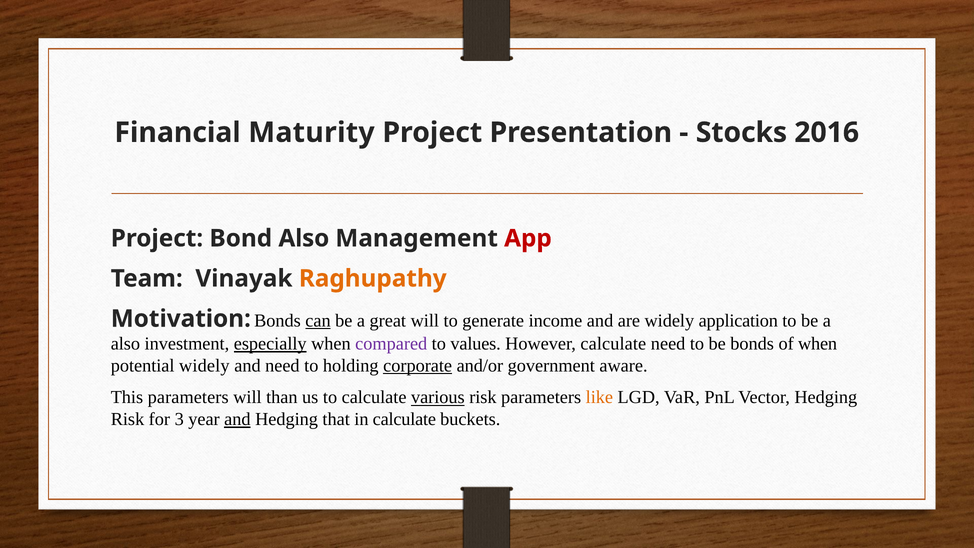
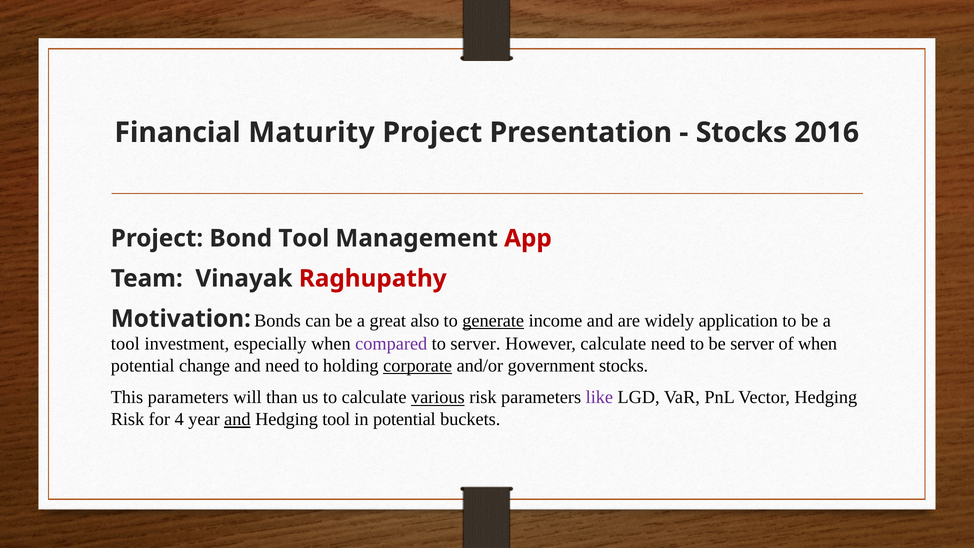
Bond Also: Also -> Tool (304, 238)
Raghupathy colour: orange -> red (373, 278)
can underline: present -> none (318, 321)
great will: will -> also (425, 321)
generate underline: none -> present (493, 321)
also: also -> tool (125, 344)
especially underline: present -> none (270, 344)
to values: values -> server (475, 344)
be bonds: bonds -> server (752, 344)
potential widely: widely -> change (204, 366)
government aware: aware -> stocks (624, 366)
like colour: orange -> purple (599, 397)
3: 3 -> 4 (179, 419)
Hedging that: that -> tool (336, 419)
in calculate: calculate -> potential (404, 419)
